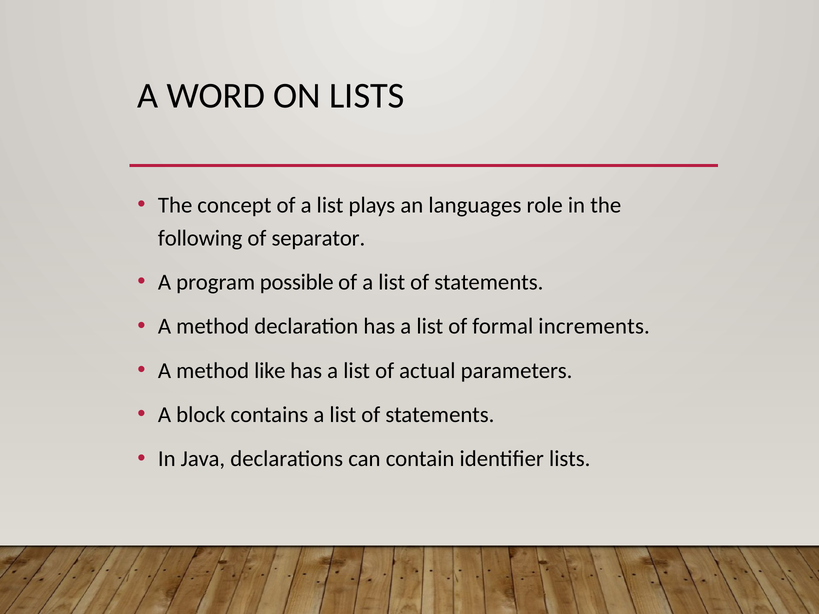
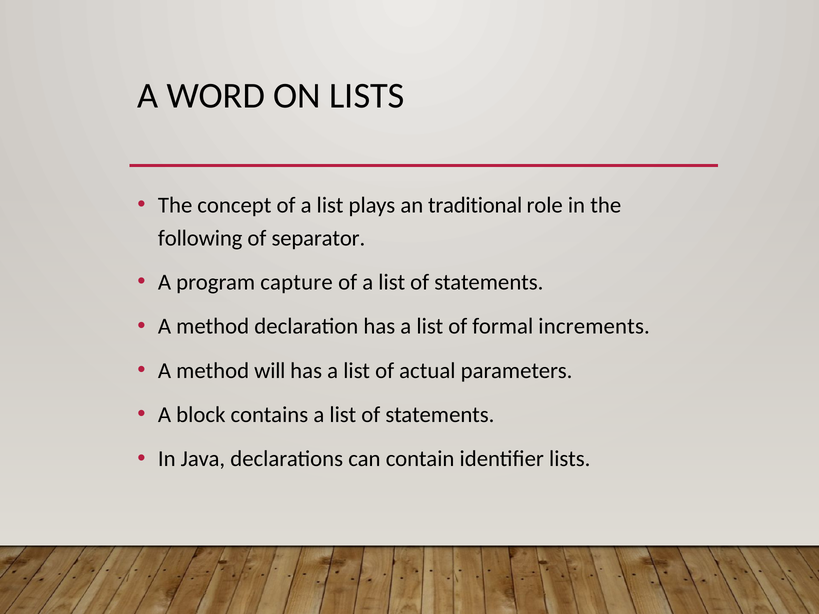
languages: languages -> traditional (475, 205)
possible: possible -> capture (297, 282)
like: like -> will (270, 371)
